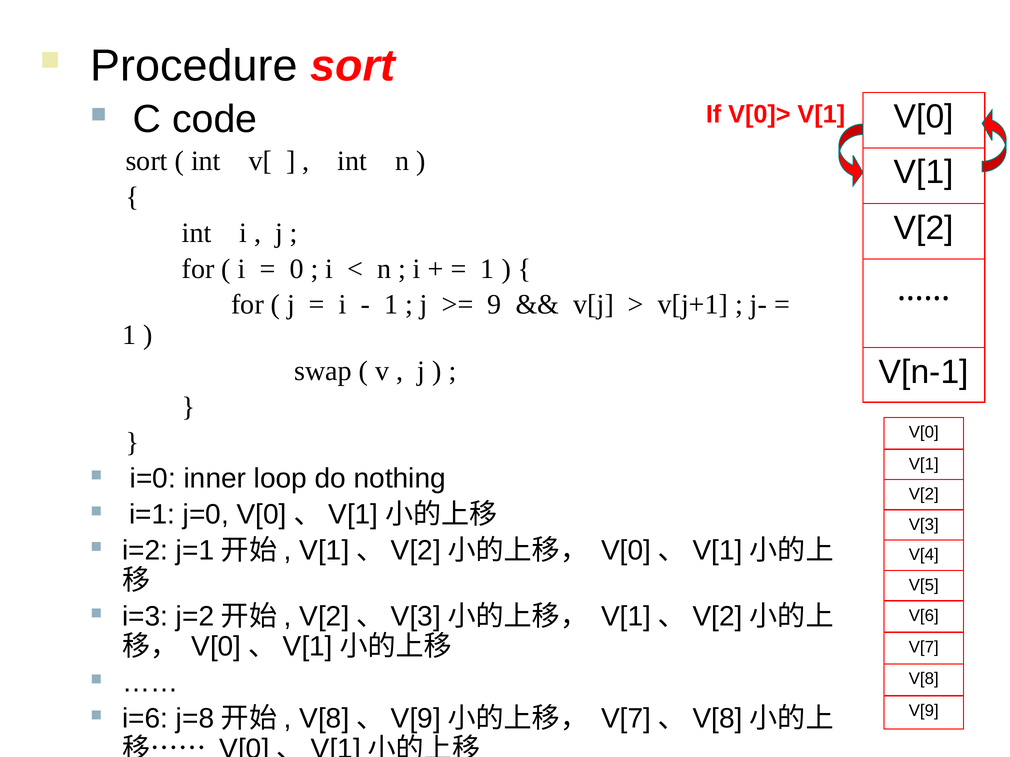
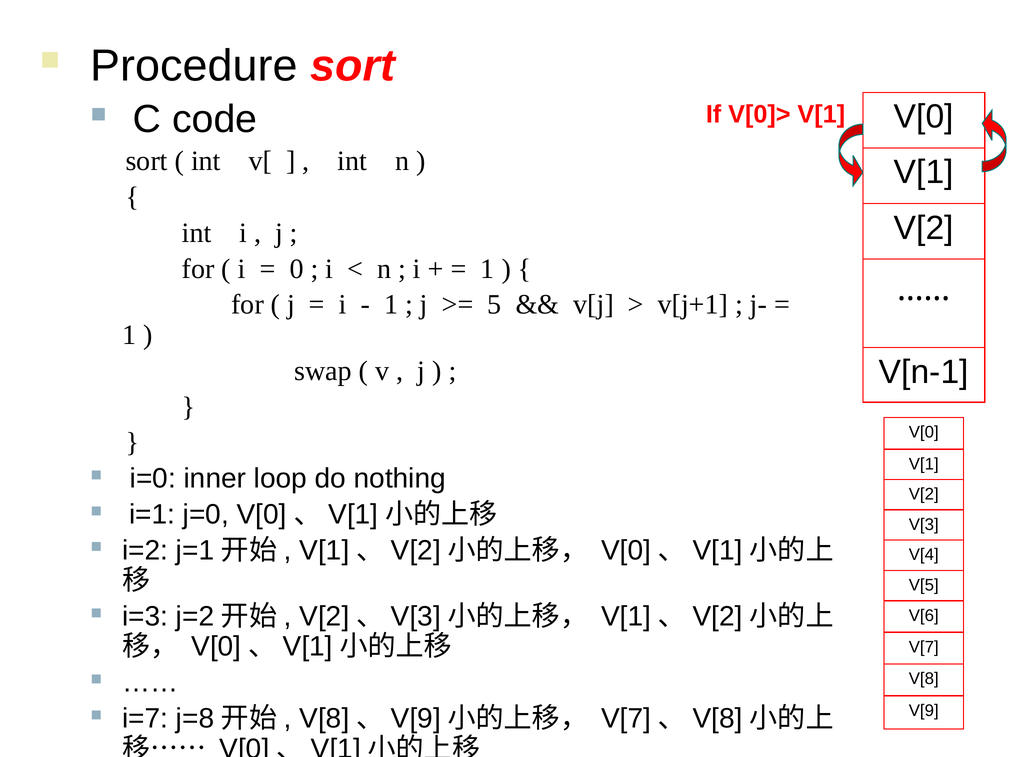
9: 9 -> 5 (494, 305)
i=6: i=6 -> i=7 (145, 719)
